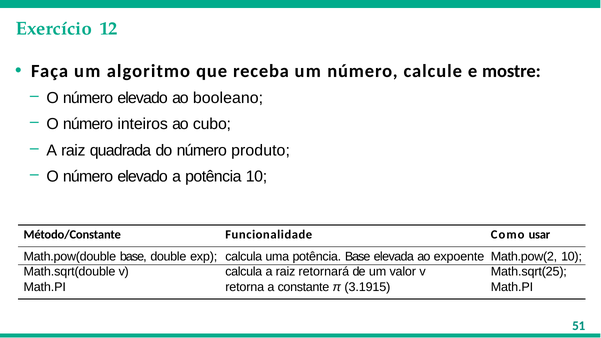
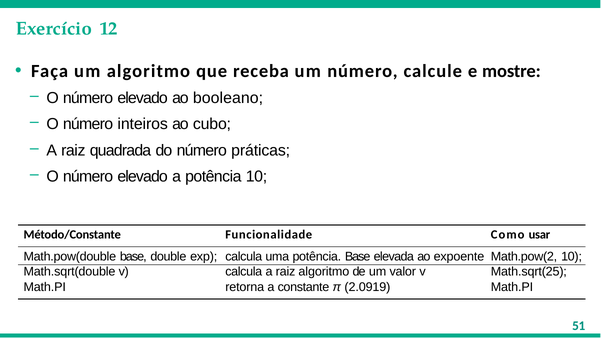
produto: produto -> práticas (261, 151)
raiz retornará: retornará -> algoritmo (324, 272)
3.1915: 3.1915 -> 2.0919 (367, 287)
